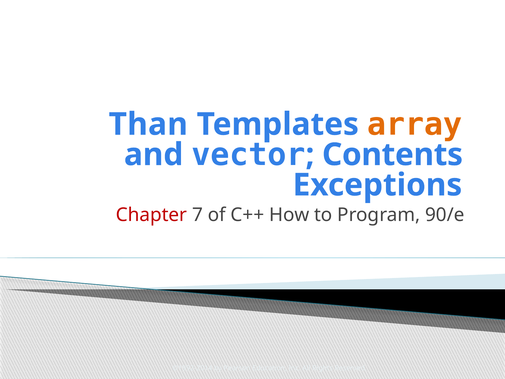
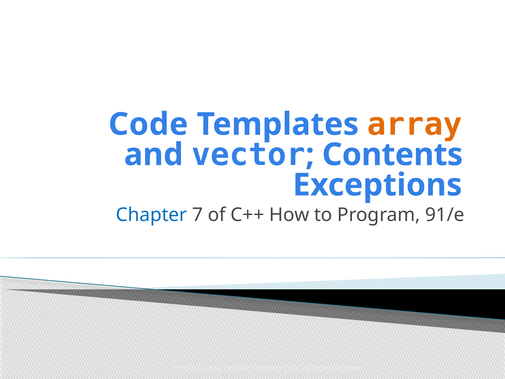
Than: Than -> Code (148, 124)
Chapter colour: red -> blue (152, 215)
90/e: 90/e -> 91/e (445, 215)
